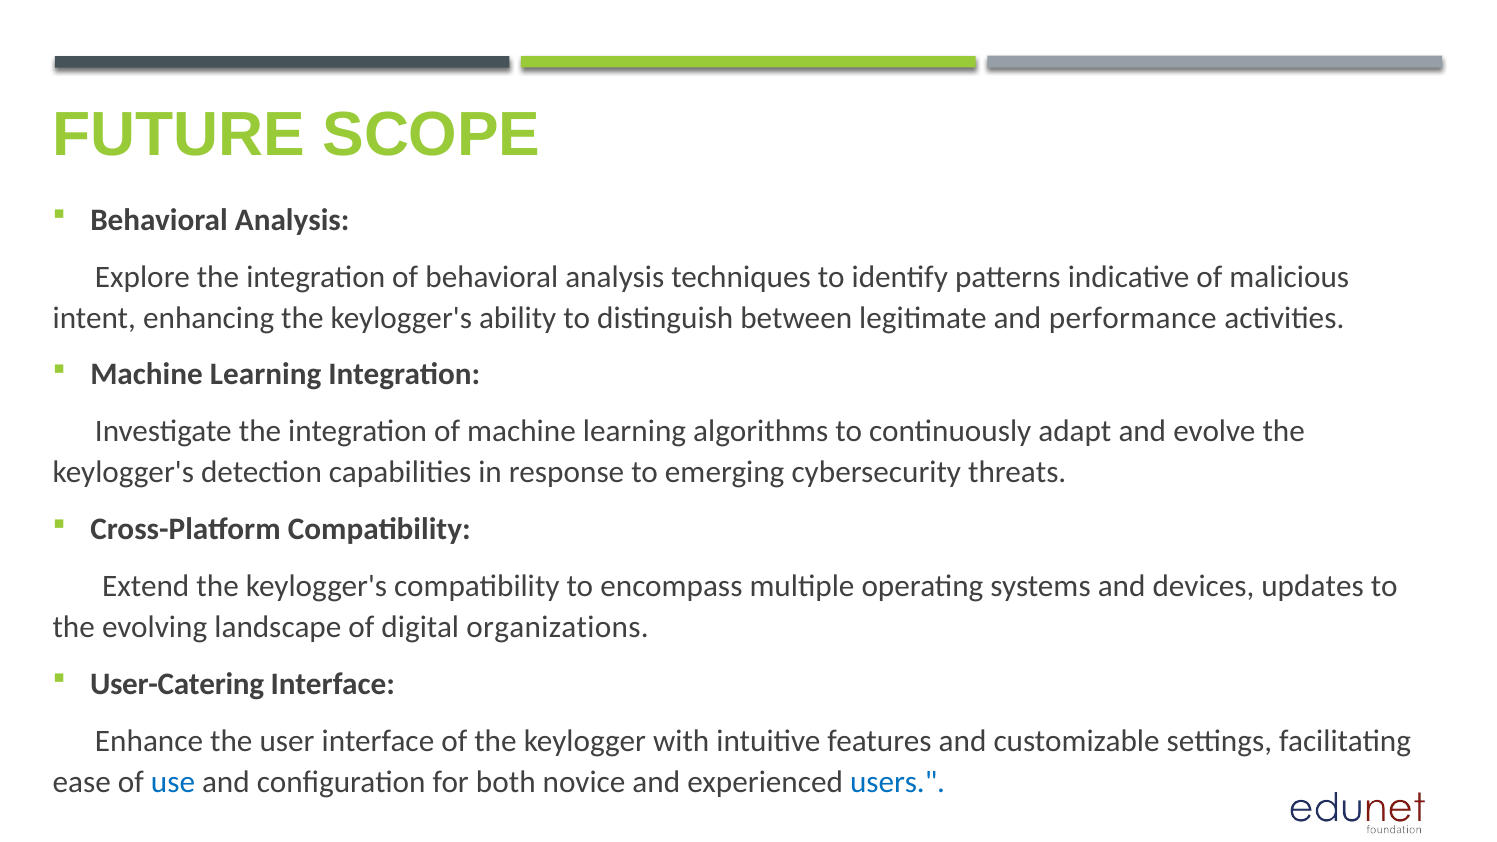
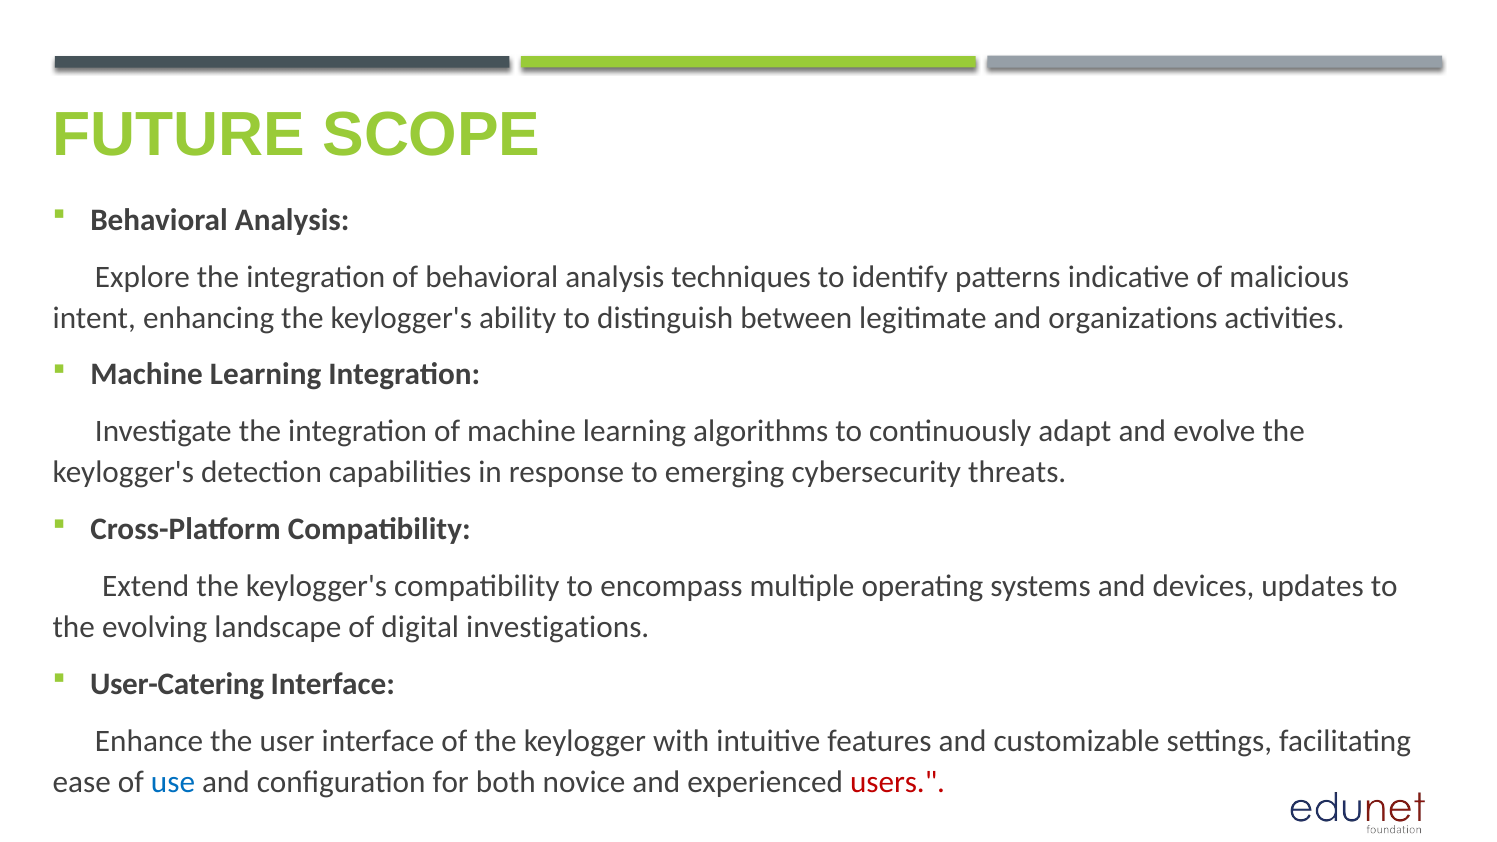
performance: performance -> organizations (1133, 318)
organizations: organizations -> investigations (558, 627)
users colour: blue -> red (898, 782)
